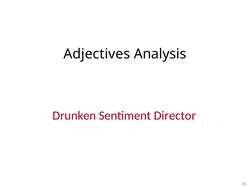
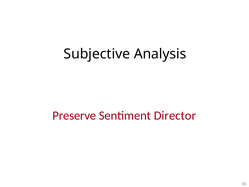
Adjectives: Adjectives -> Subjective (97, 54)
Drunken: Drunken -> Preserve (74, 115)
